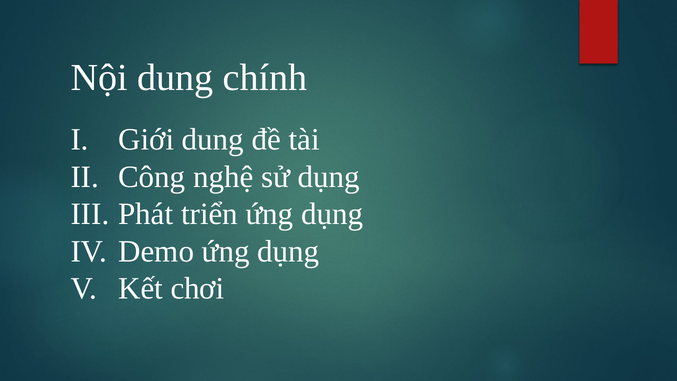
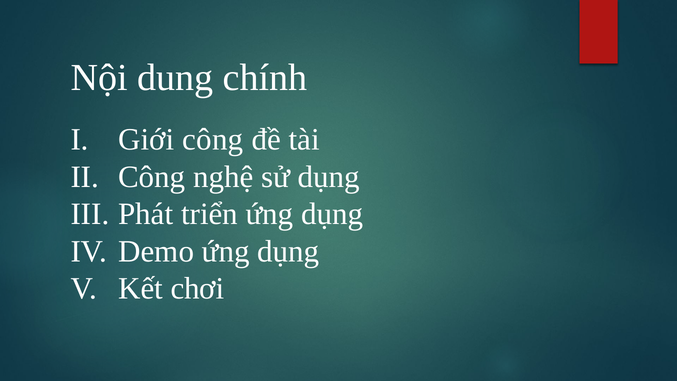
Giới dung: dung -> công (213, 140)
